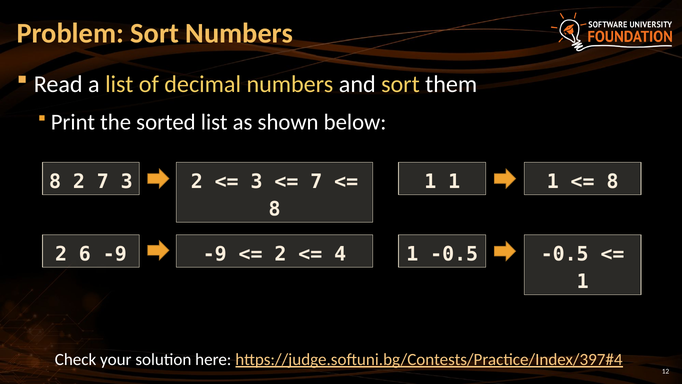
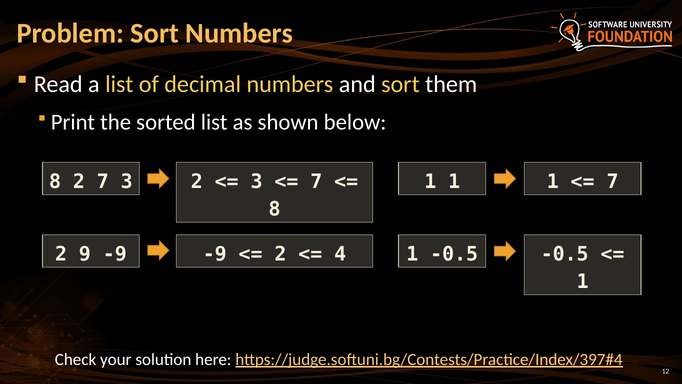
8: 8 -> 7 (612, 181)
6: 6 -> 9 (85, 254)
